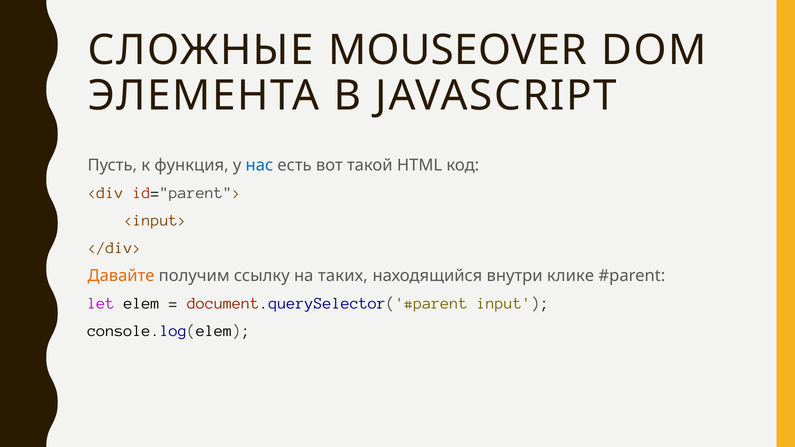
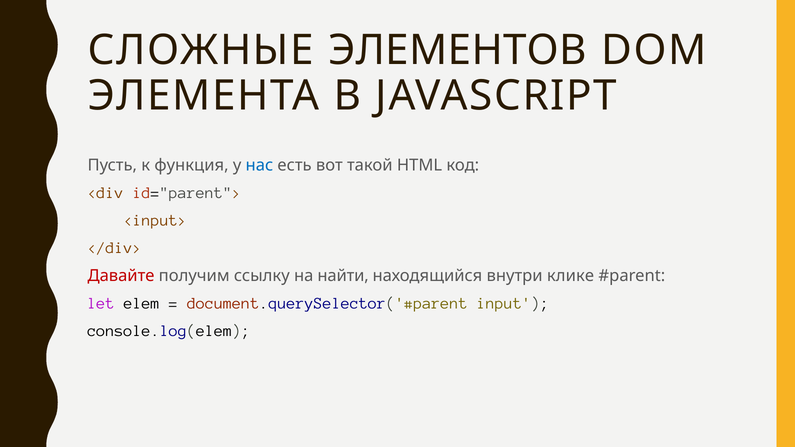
MOUSEOVER: MOUSEOVER -> ЭЛЕМЕНТОВ (457, 50)
Давайте colour: orange -> red (121, 276)
таких: таких -> найти (343, 276)
